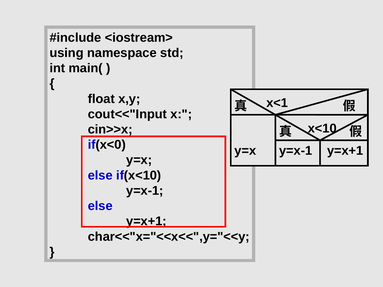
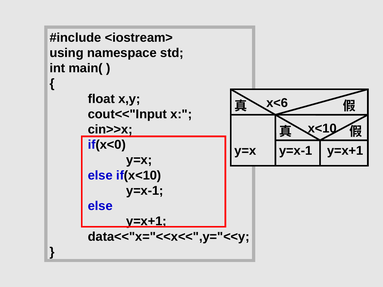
x<1: x<1 -> x<6 (277, 103)
char<<"x="<<x<<",y="<<y: char<<"x="<<x<<",y="<<y -> data<<"x="<<x<<",y="<<y (169, 237)
